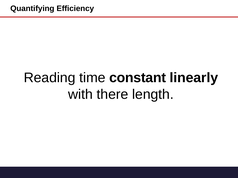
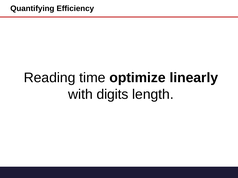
constant: constant -> optimize (138, 78)
there: there -> digits (112, 95)
